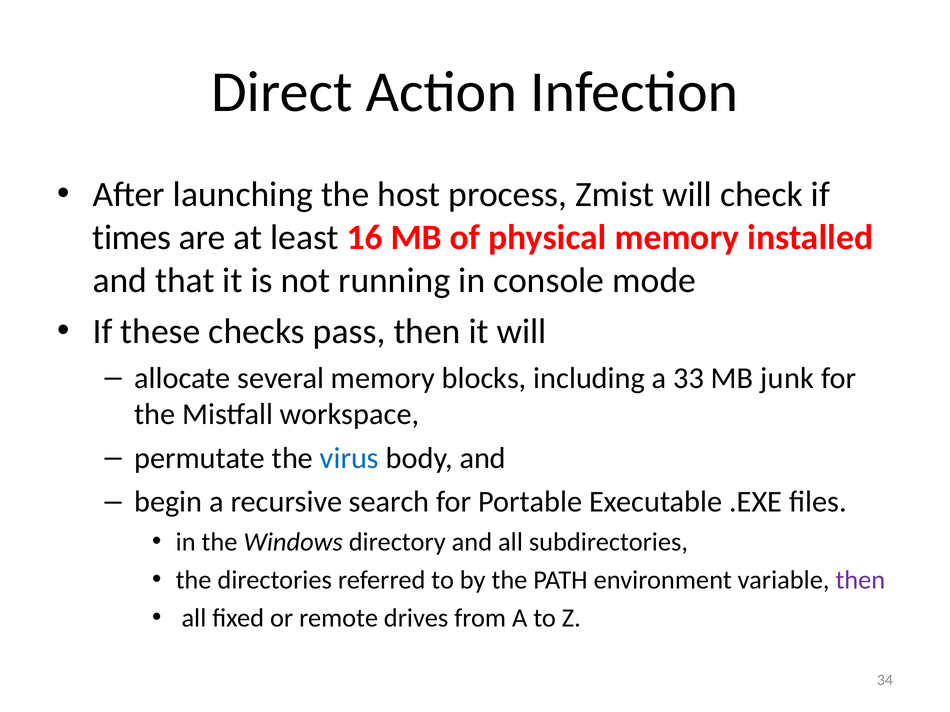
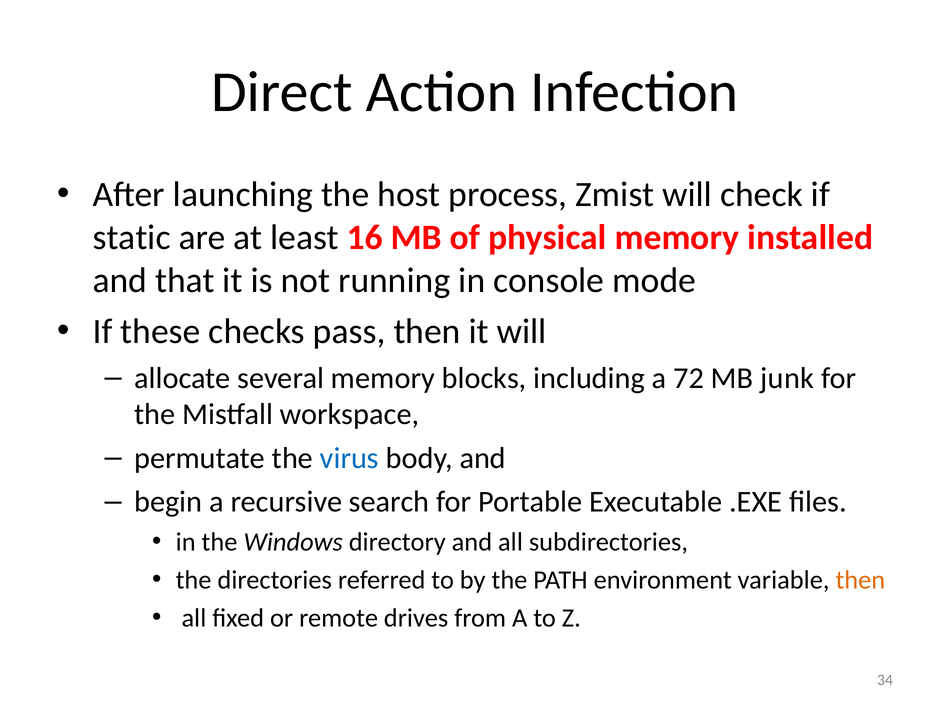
times: times -> static (132, 238)
33: 33 -> 72 (689, 378)
then colour: purple -> orange (860, 580)
